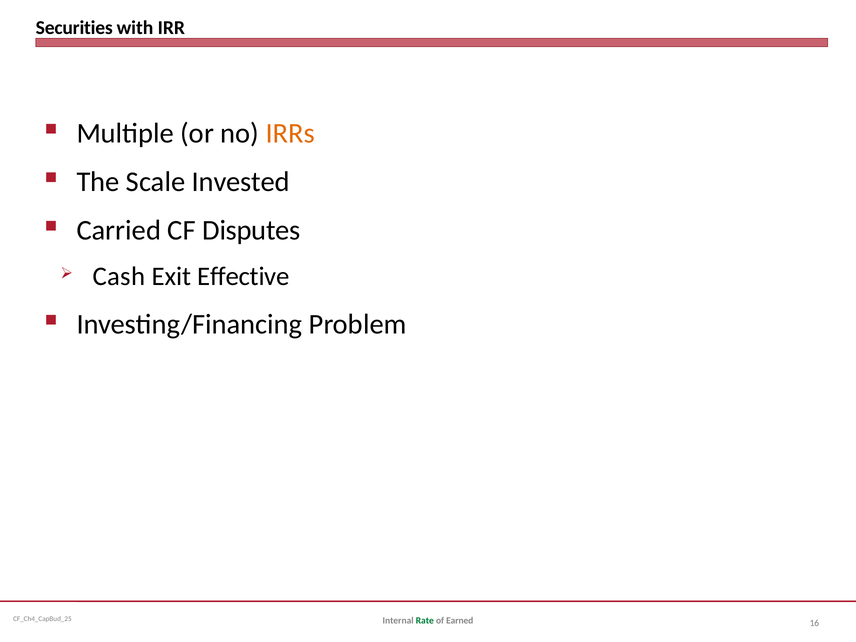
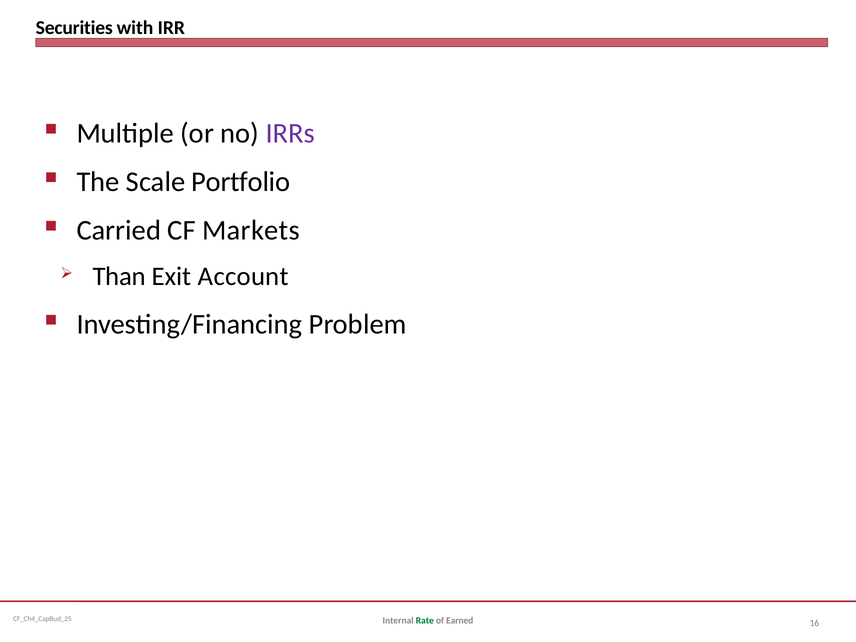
IRRs colour: orange -> purple (290, 133)
Invested: Invested -> Portfolio (241, 182)
Disputes: Disputes -> Markets (251, 230)
Cash: Cash -> Than (119, 277)
Effective: Effective -> Account (243, 277)
